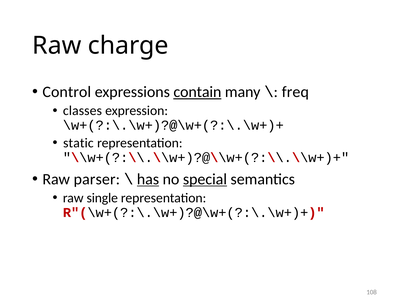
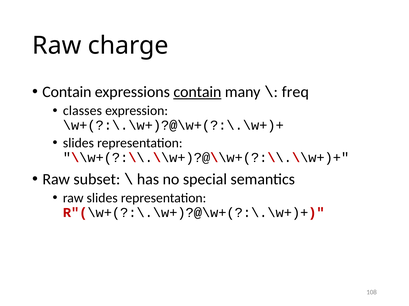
Control: Control -> Contain (67, 92)
static: static -> slides (78, 143)
parser: parser -> subset (97, 180)
has underline: present -> none (148, 180)
special underline: present -> none (205, 180)
raw single: single -> slides (102, 198)
